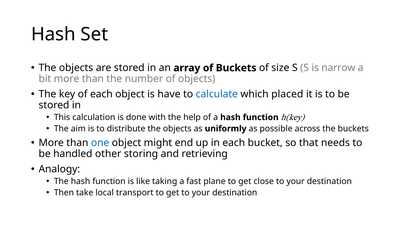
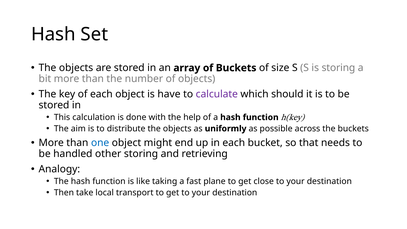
is narrow: narrow -> storing (338, 68)
calculate colour: blue -> purple (217, 94)
placed: placed -> should (287, 94)
